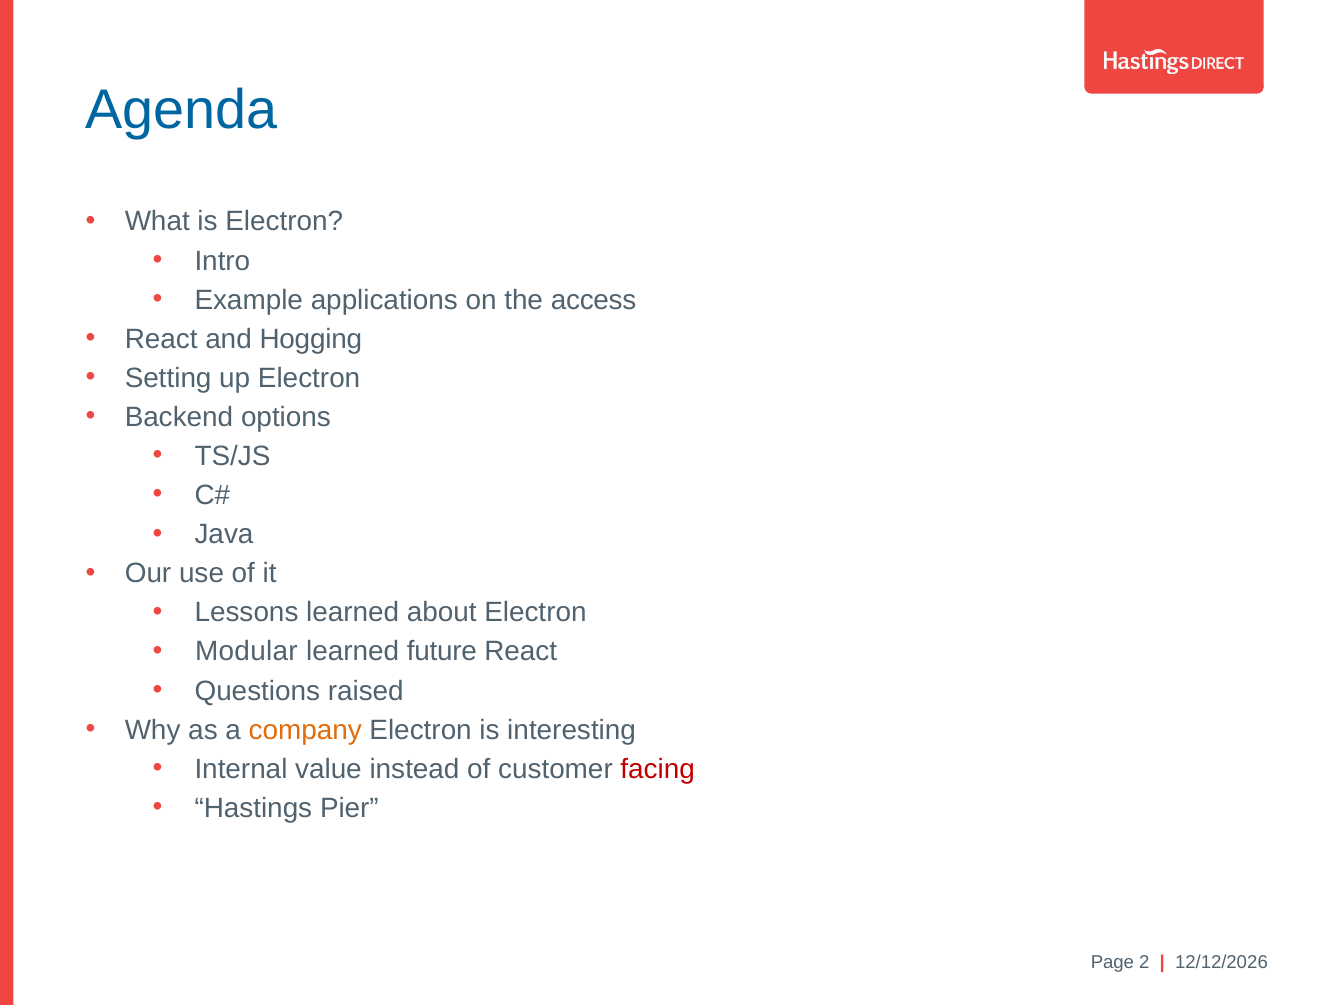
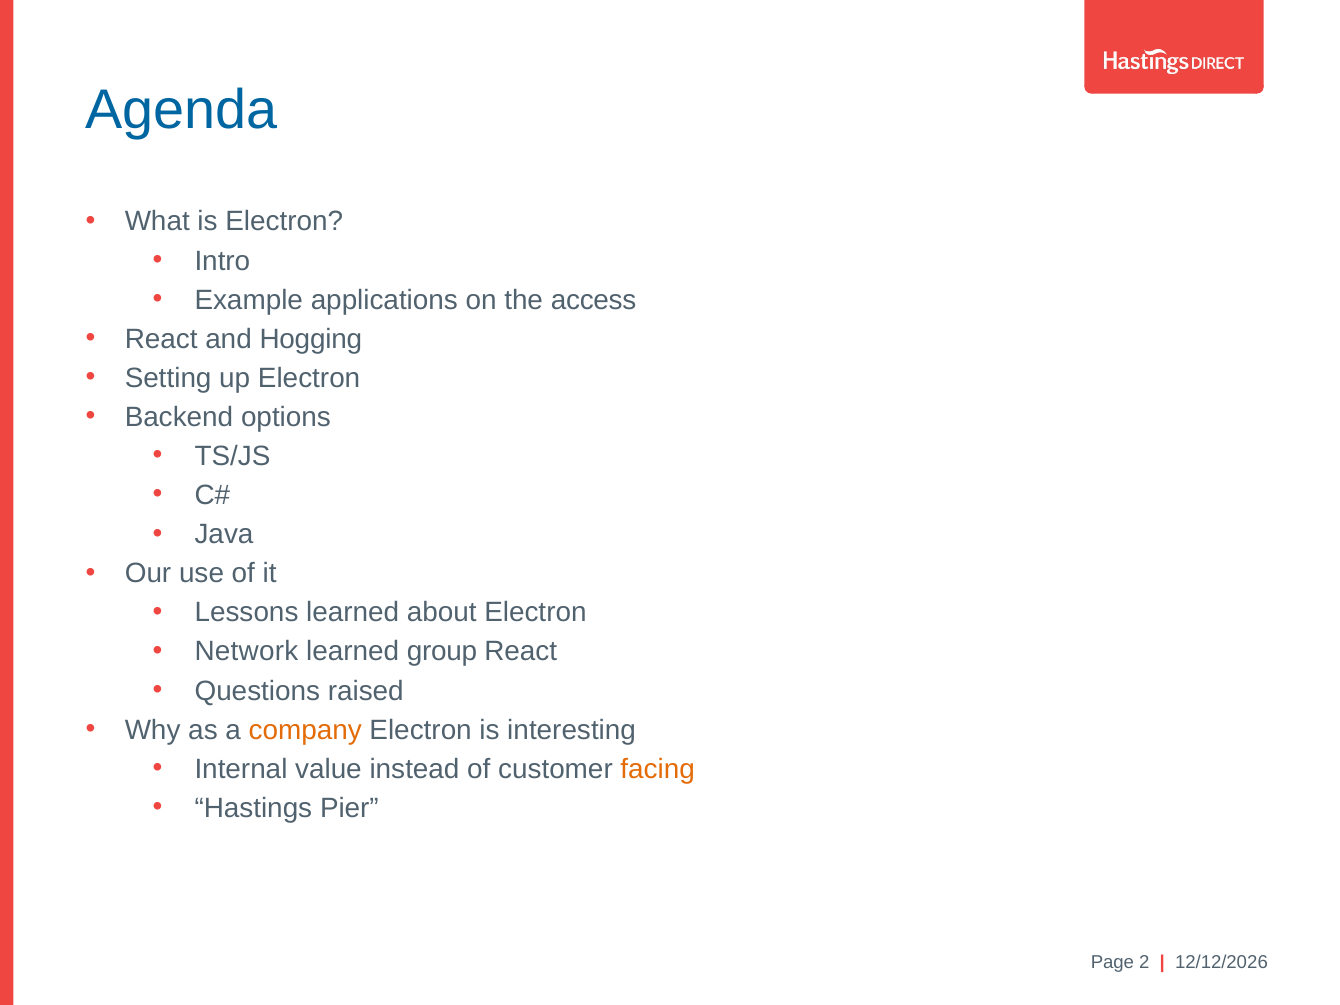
Modular: Modular -> Network (246, 652)
future: future -> group (442, 652)
facing colour: red -> orange (658, 769)
